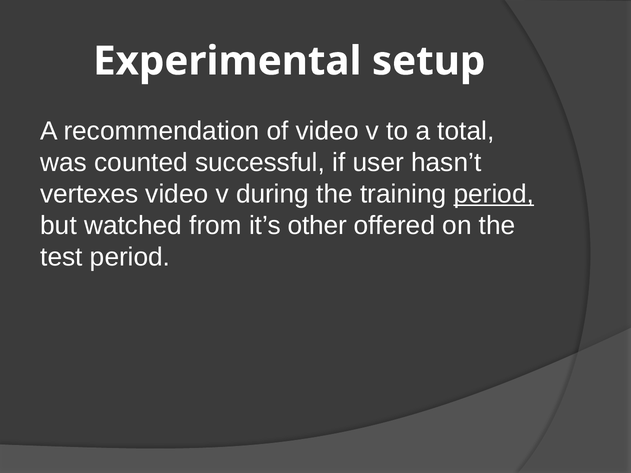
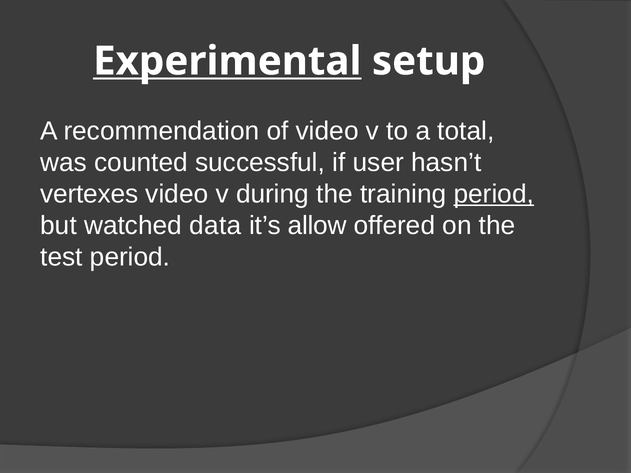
Experimental underline: none -> present (227, 61)
from: from -> data (215, 226)
other: other -> allow (317, 226)
